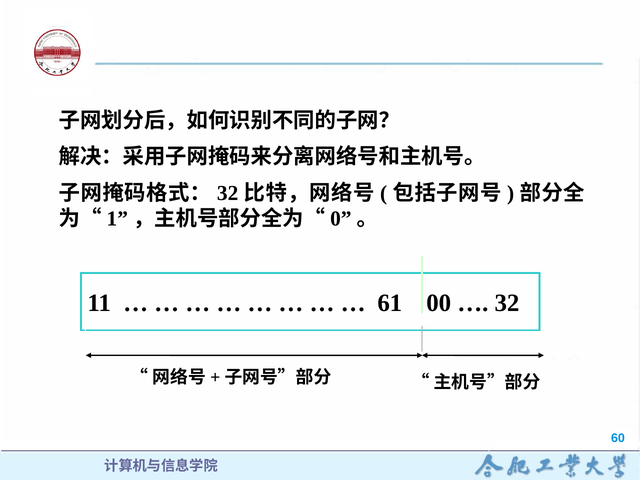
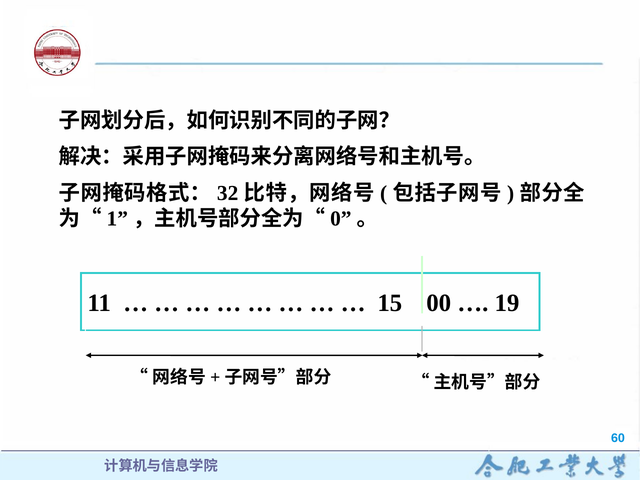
61: 61 -> 15 (390, 303)
32: 32 -> 19 (507, 303)
